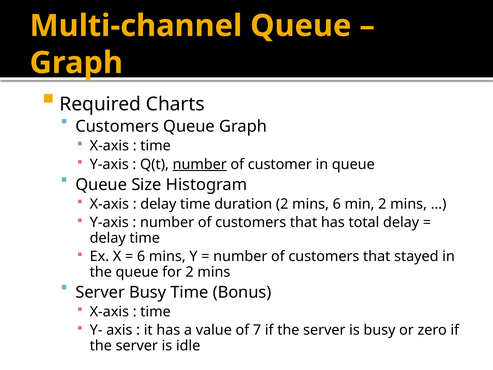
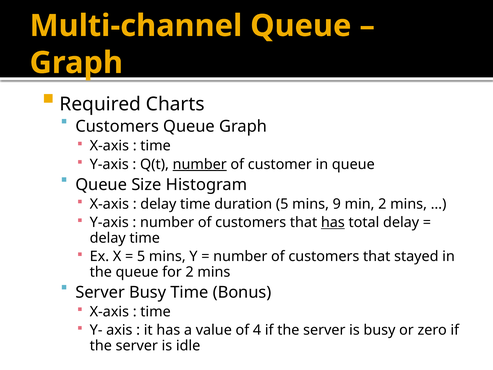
duration 2: 2 -> 5 (282, 204)
mins 6: 6 -> 9 (337, 204)
has underline: none -> present (333, 222)
6: 6 -> 5 (141, 256)
7: 7 -> 4 (257, 330)
